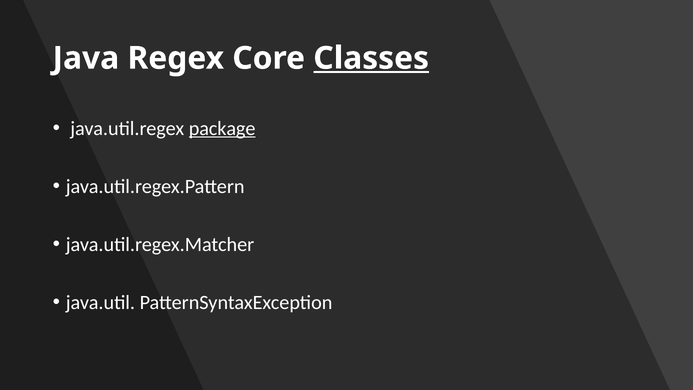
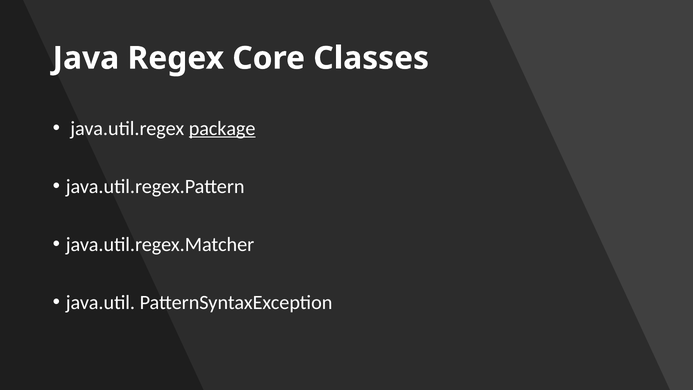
Classes underline: present -> none (371, 58)
